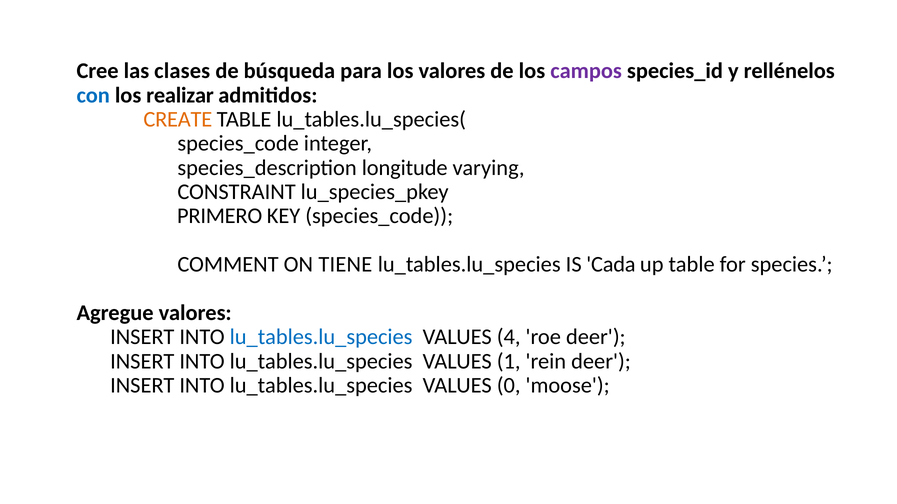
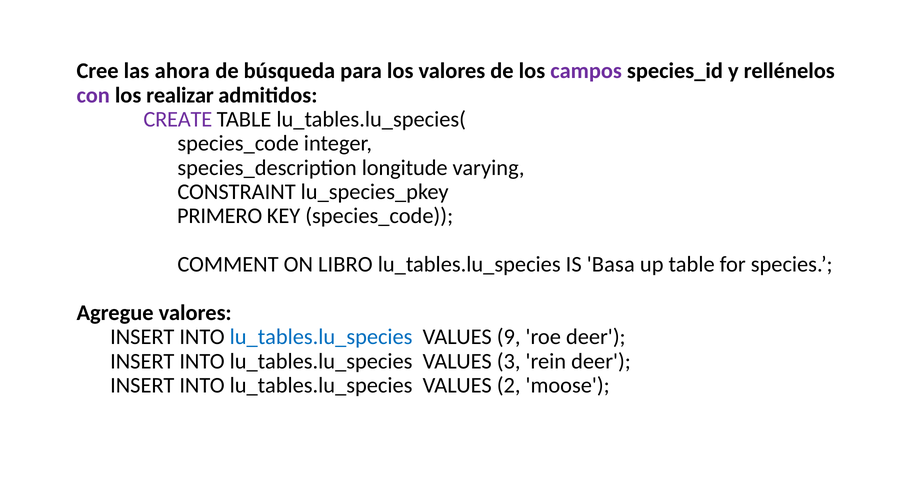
clases: clases -> ahora (182, 71)
con colour: blue -> purple (93, 95)
CREATE colour: orange -> purple (178, 119)
TIENE: TIENE -> LIBRO (345, 265)
Cada: Cada -> Basa (611, 265)
4: 4 -> 9 (509, 337)
1: 1 -> 3 (509, 362)
0: 0 -> 2 (509, 386)
